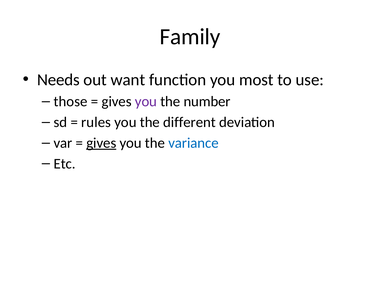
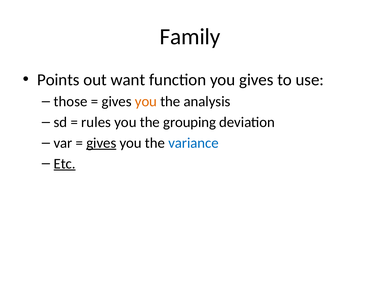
Needs: Needs -> Points (58, 80)
you most: most -> gives (256, 80)
you colour: purple -> orange (146, 102)
number: number -> analysis (207, 102)
different: different -> grouping (190, 122)
Etc underline: none -> present (65, 164)
